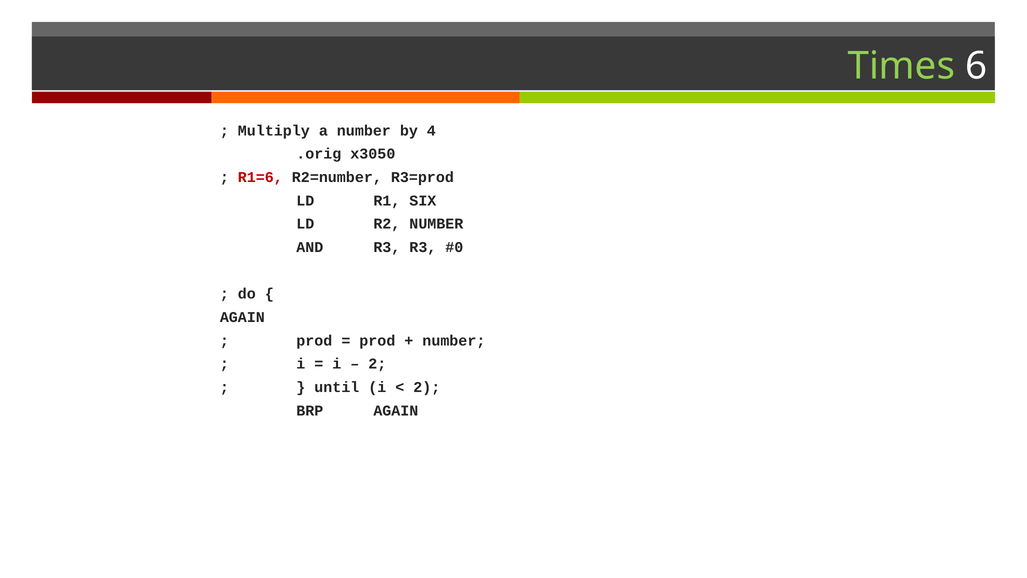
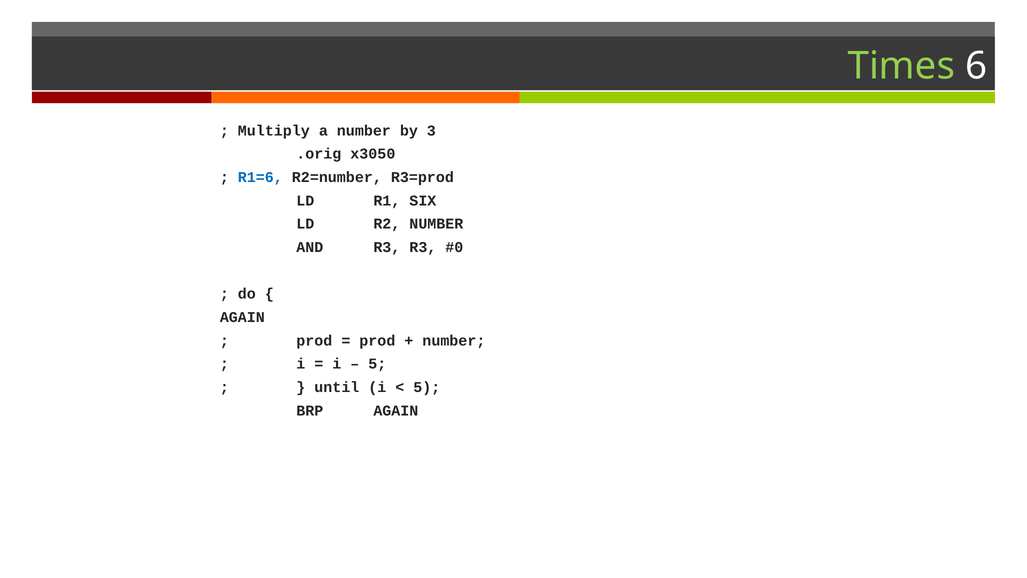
4: 4 -> 3 (431, 131)
R1=6 colour: red -> blue (260, 177)
2: 2 -> 5 (377, 364)
2: 2 -> 5 (427, 387)
